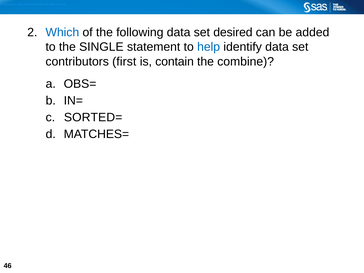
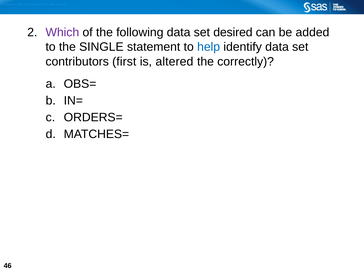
Which colour: blue -> purple (62, 32)
contain: contain -> altered (174, 62)
combine: combine -> correctly (246, 62)
SORTED=: SORTED= -> ORDERS= (93, 117)
